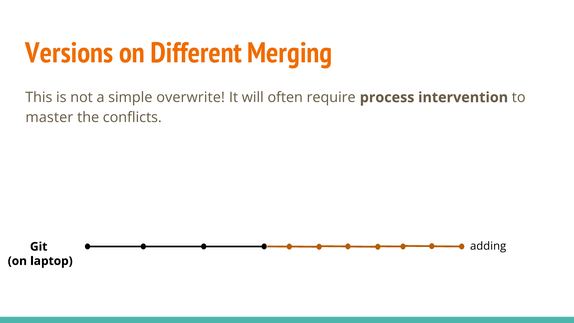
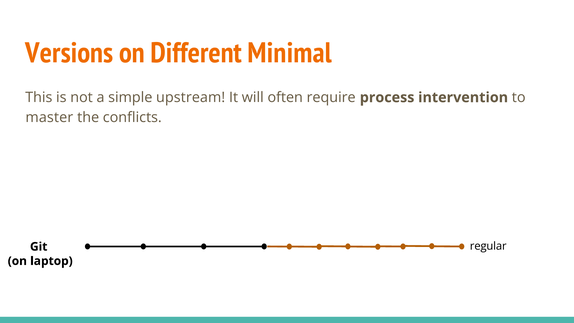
Merging: Merging -> Minimal (290, 53)
overwrite: overwrite -> upstream (191, 97)
adding: adding -> regular (488, 246)
